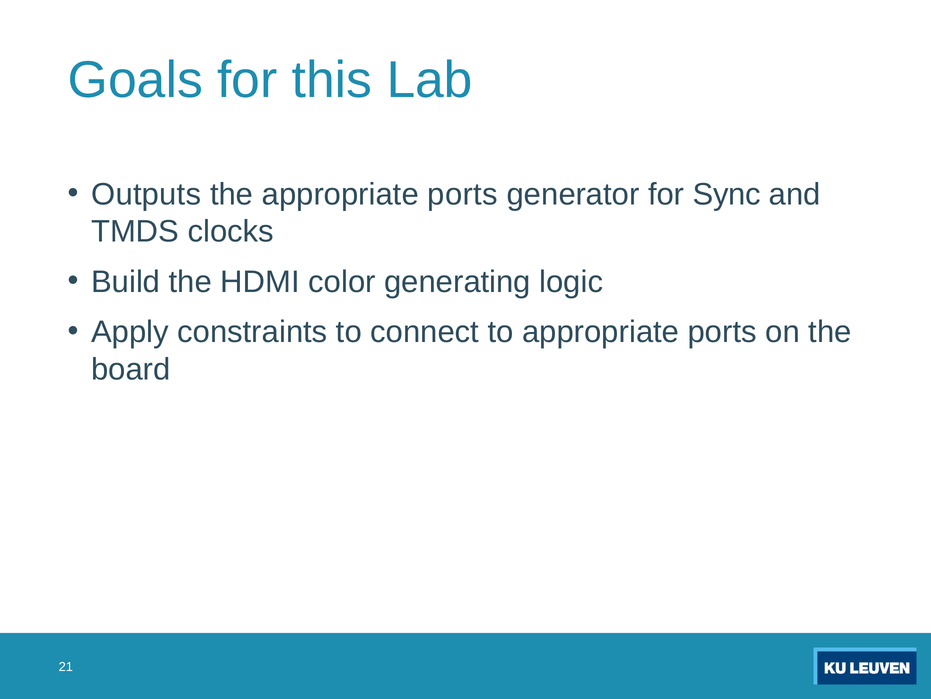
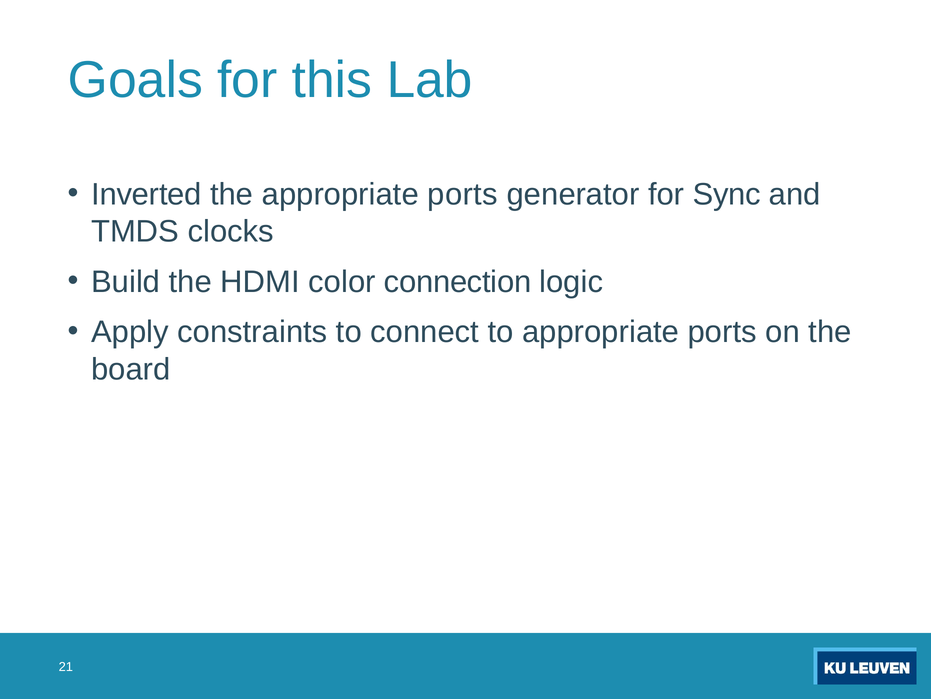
Outputs: Outputs -> Inverted (146, 194)
generating: generating -> connection (458, 281)
